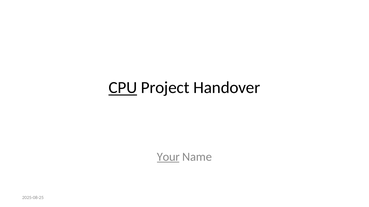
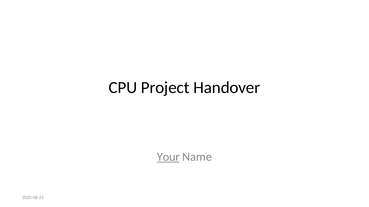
CPU underline: present -> none (123, 88)
